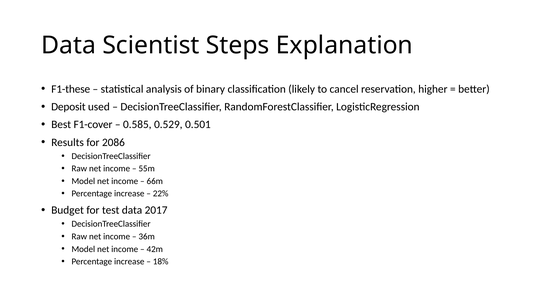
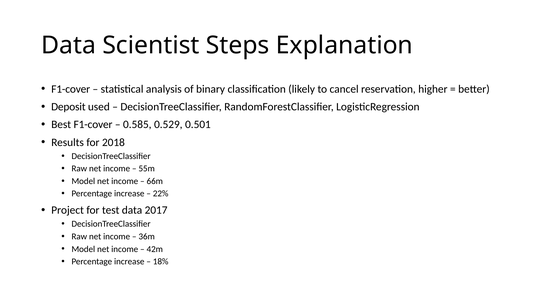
F1-these: F1-these -> F1-cover (71, 89)
2086: 2086 -> 2018 (113, 142)
Budget: Budget -> Project (68, 210)
